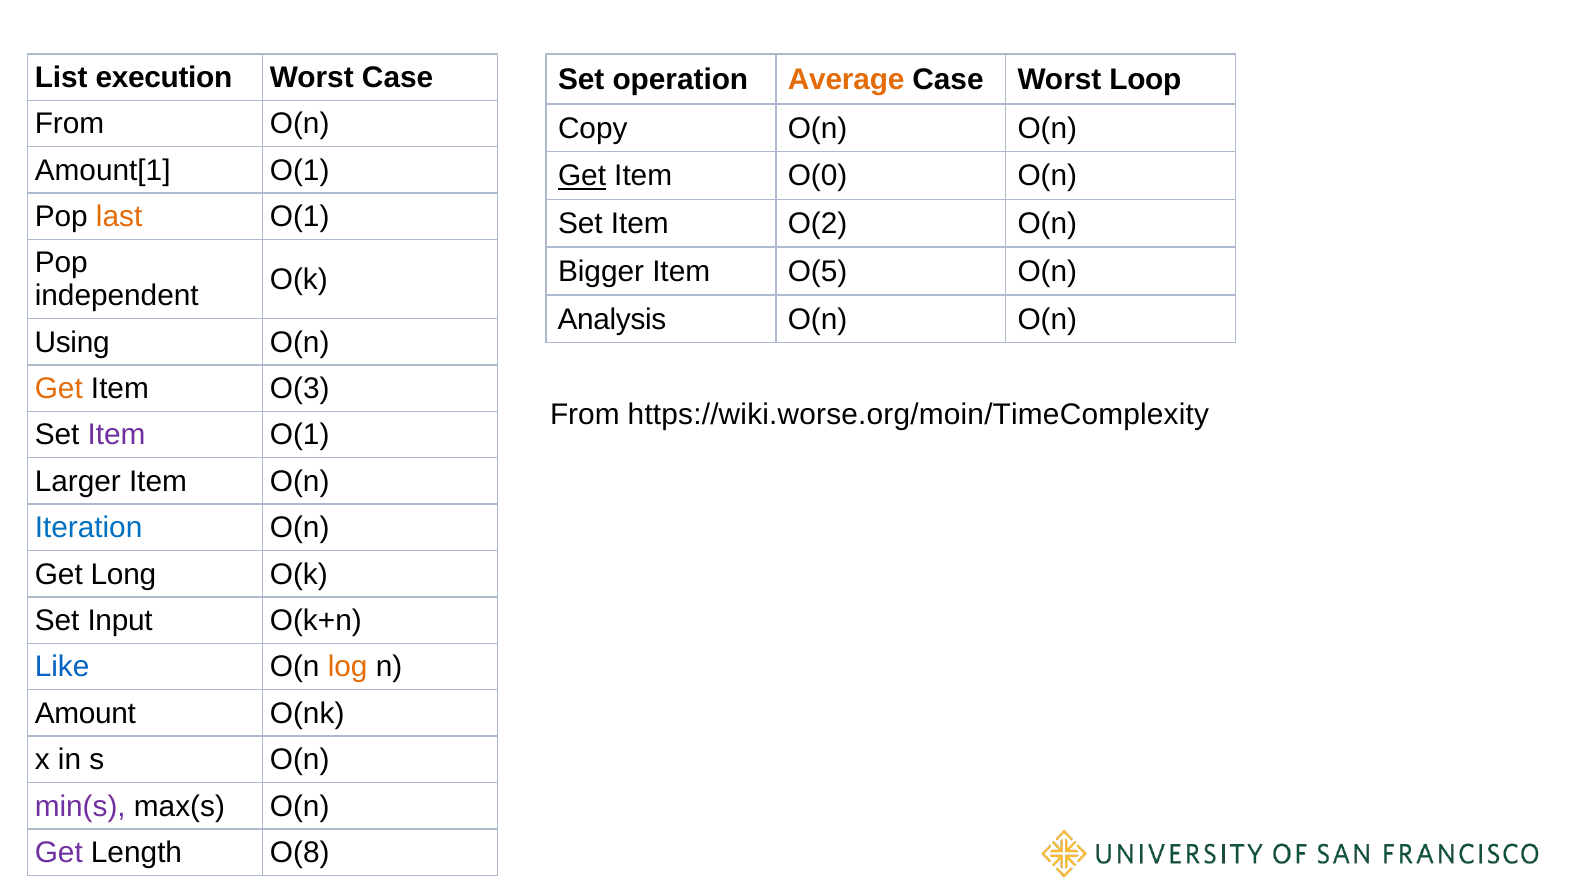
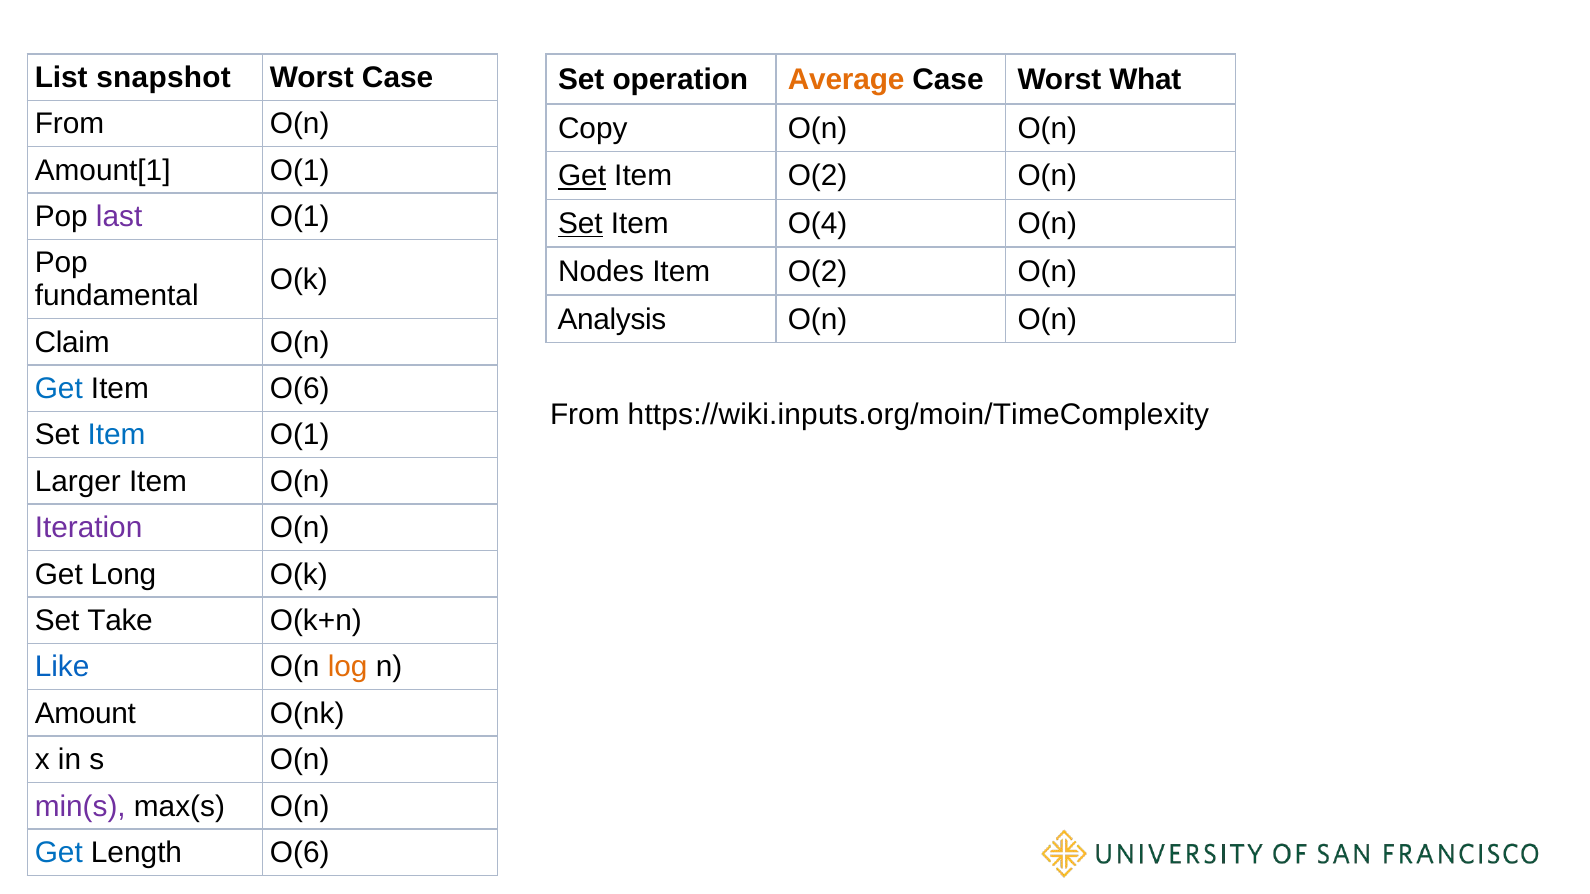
execution: execution -> snapshot (164, 78)
Loop: Loop -> What (1145, 79)
O(0: O(0 -> O(2 (818, 176)
last colour: orange -> purple (119, 217)
Set underline: none -> present (580, 224)
O(2: O(2 -> O(4 (818, 224)
Bigger: Bigger -> Nodes (601, 272)
O(5: O(5 -> O(2 (818, 272)
independent: independent -> fundamental (117, 296)
Using: Using -> Claim (72, 342)
Get colour: orange -> blue (59, 389)
Item O(3: O(3 -> O(6 (300, 389)
https://wiki.worse.org/moin/TimeComplexity: https://wiki.worse.org/moin/TimeComplexity -> https://wiki.inputs.org/moin/TimeComplexity (918, 415)
Item colour: purple -> blue (117, 435)
Iteration colour: blue -> purple (89, 528)
Input: Input -> Take (120, 621)
Get colour: purple -> blue (59, 853)
Length O(8: O(8 -> O(6 (300, 853)
